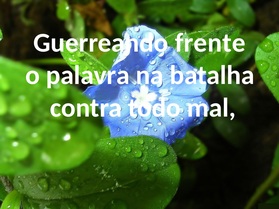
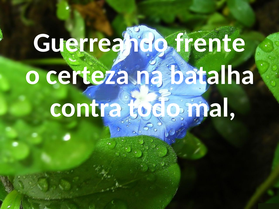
palavra: palavra -> certeza (88, 75)
